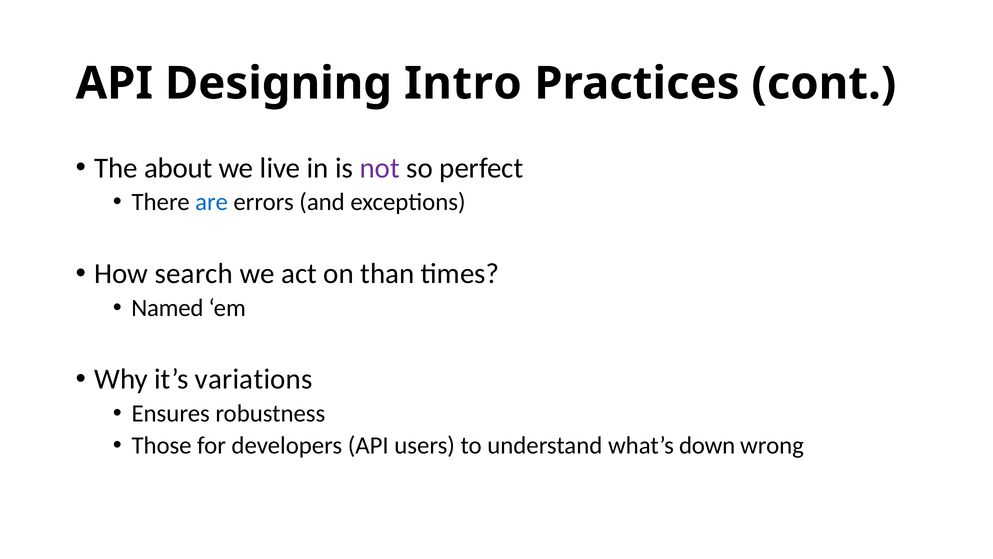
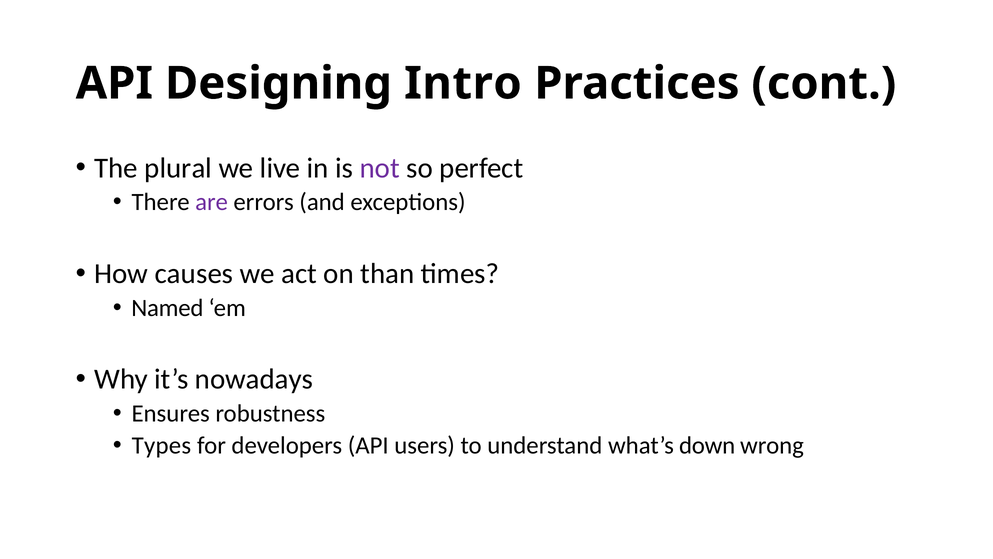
about: about -> plural (178, 168)
are colour: blue -> purple (212, 202)
search: search -> causes (194, 273)
variations: variations -> nowadays (254, 379)
Those: Those -> Types (161, 445)
